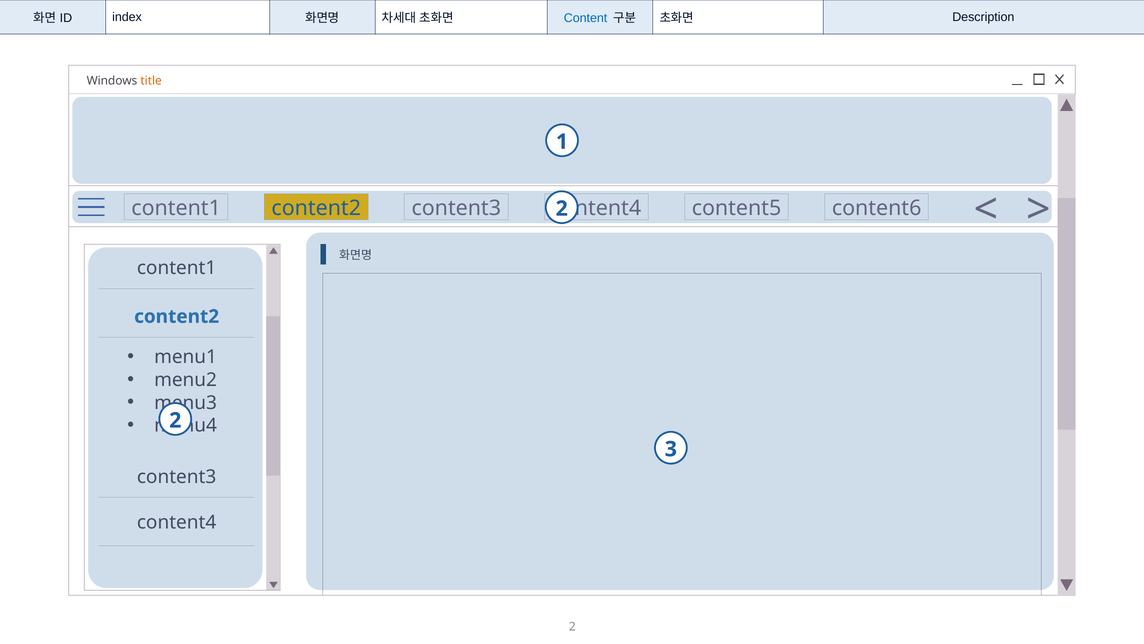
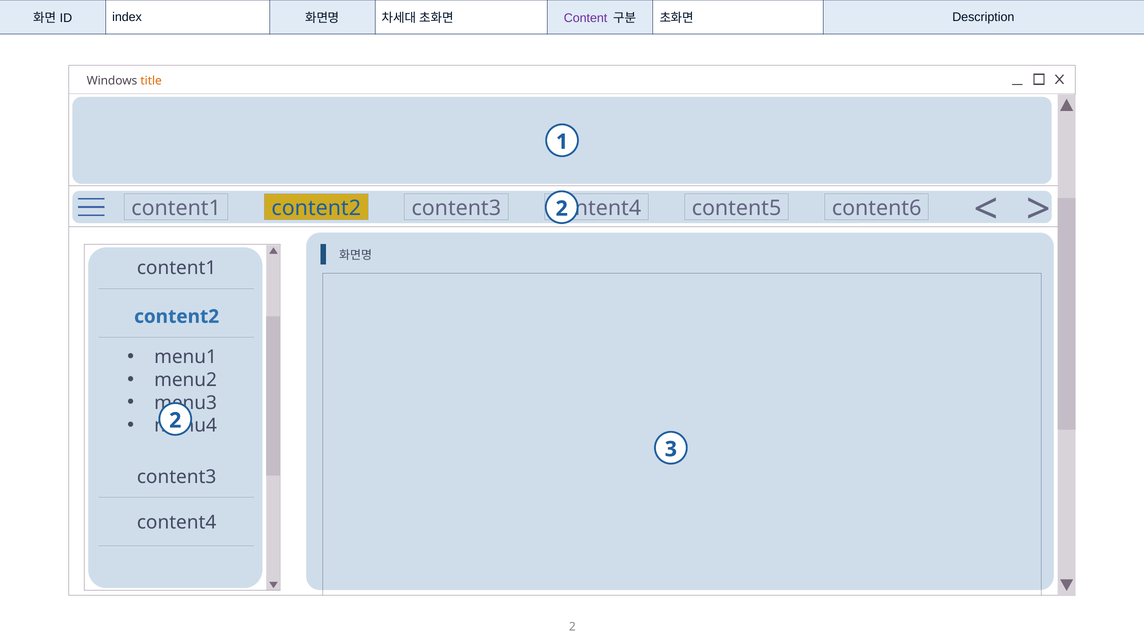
Content colour: blue -> purple (586, 18)
